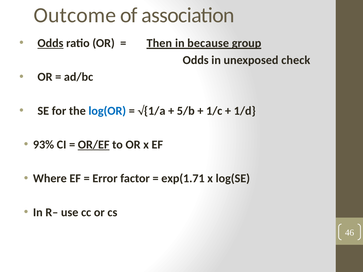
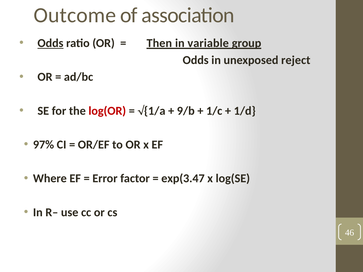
because: because -> variable (208, 43)
check: check -> reject (296, 60)
log(OR colour: blue -> red (107, 111)
5/b: 5/b -> 9/b (186, 111)
93%: 93% -> 97% (43, 145)
OR/EF underline: present -> none (94, 145)
exp(1.71: exp(1.71 -> exp(3.47 (183, 179)
